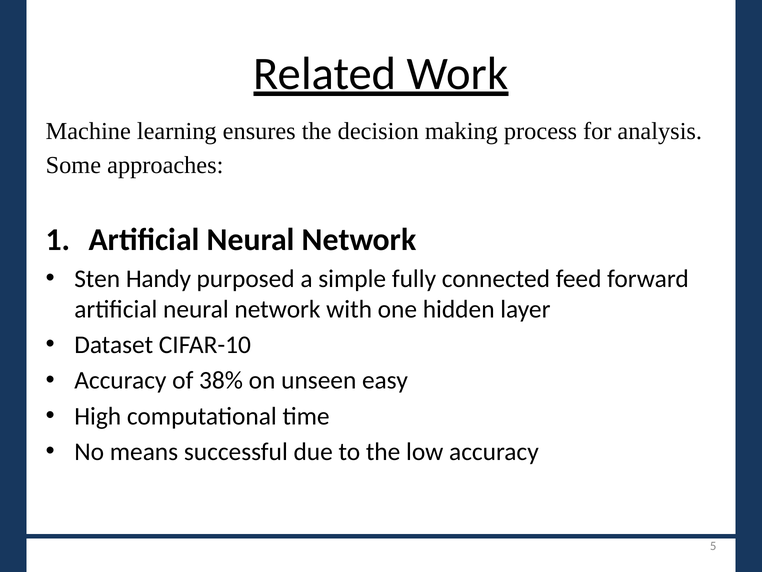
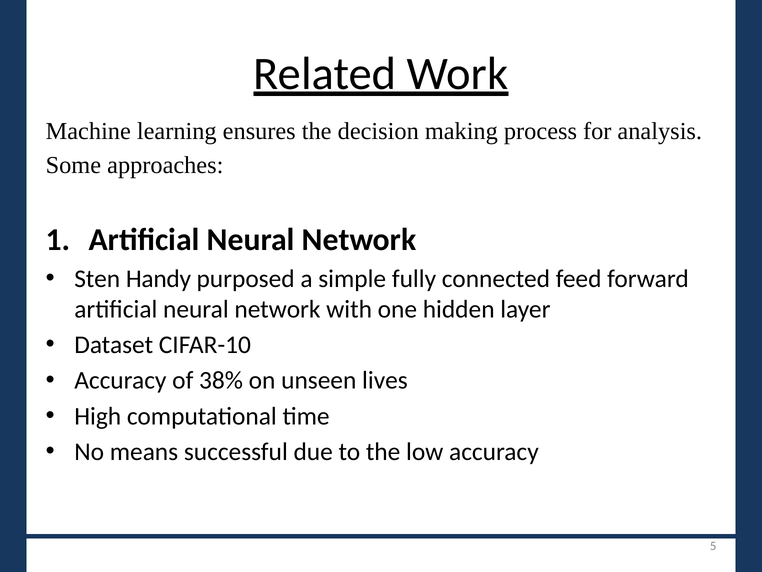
easy: easy -> lives (385, 380)
